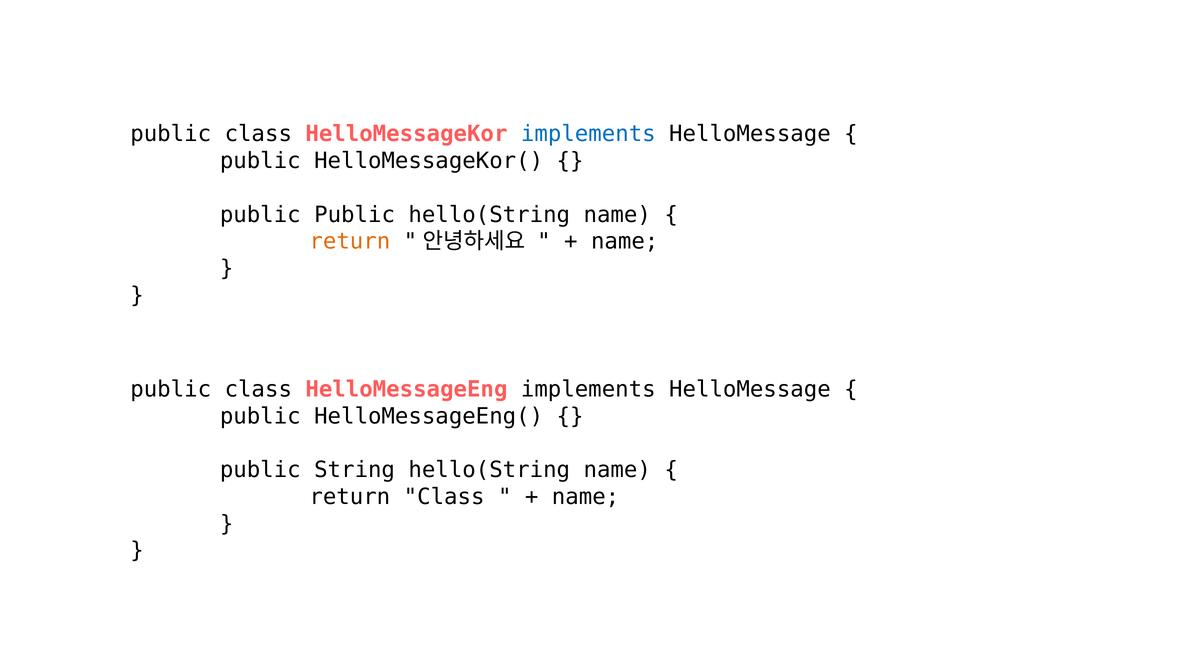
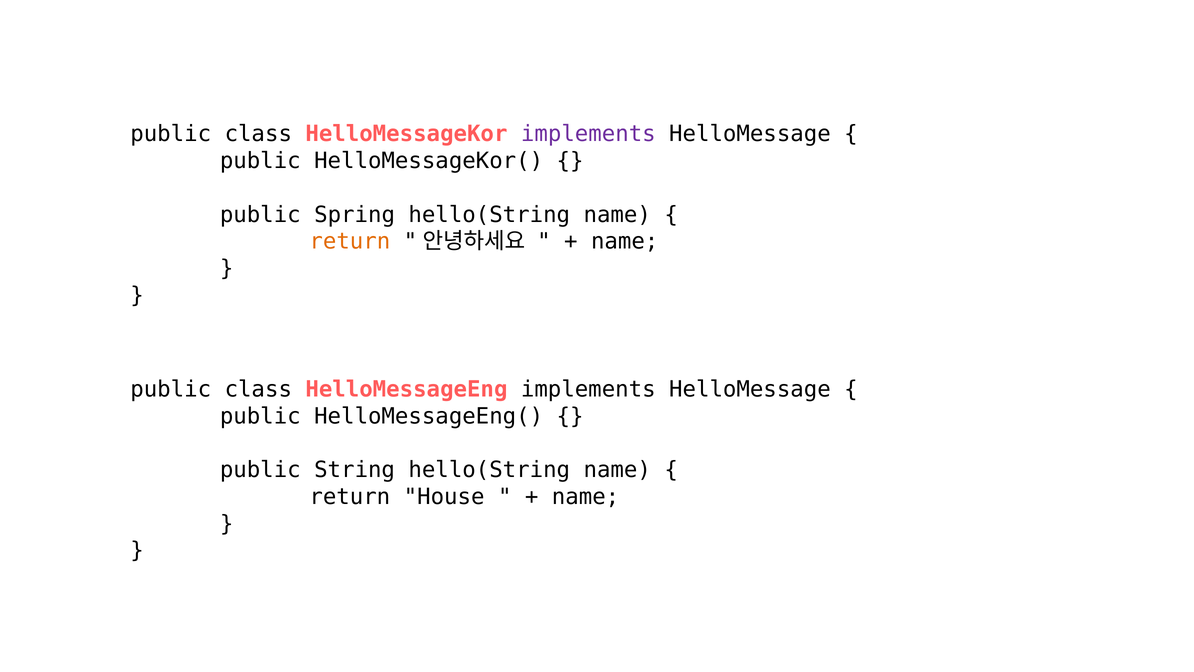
implements colour: blue -> purple (588, 134)
public Public: Public -> Spring (355, 215)
return Class: Class -> House (444, 497)
